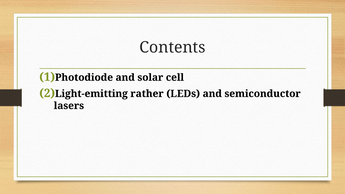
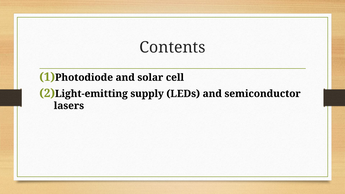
rather: rather -> supply (147, 94)
